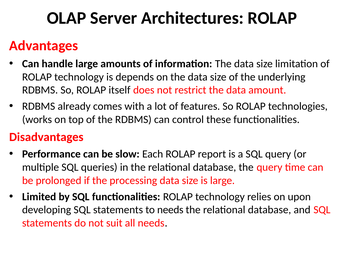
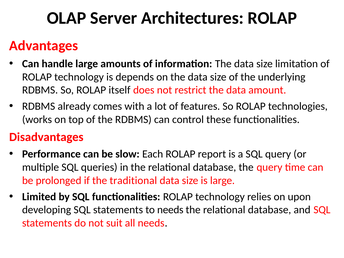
processing: processing -> traditional (133, 180)
